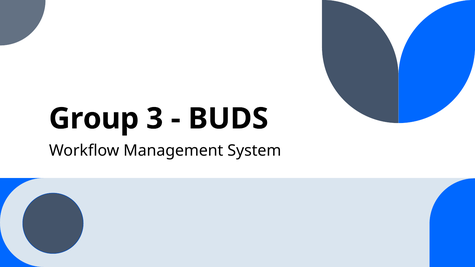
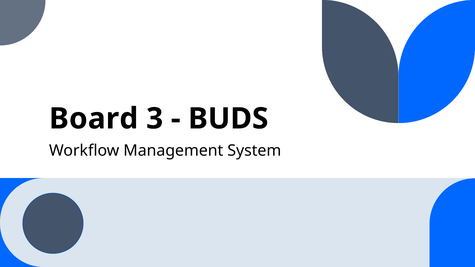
Group: Group -> Board (94, 119)
